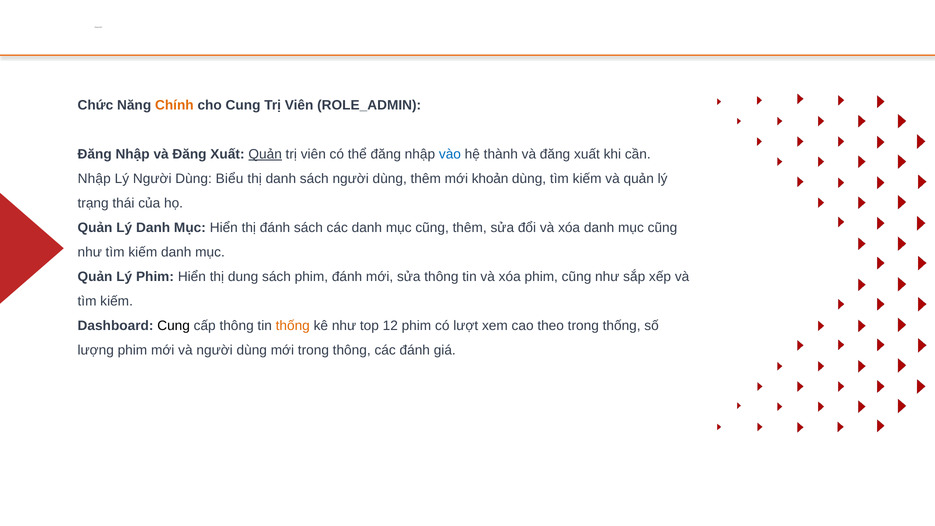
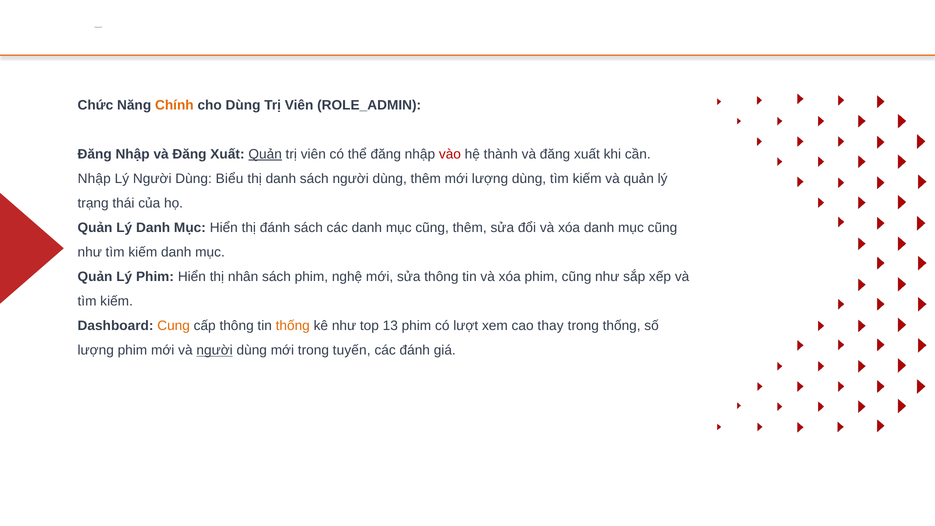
cho Cung: Cung -> Dùng (243, 105)
vào colour: blue -> red (450, 154)
mới khoản: khoản -> lượng (490, 179)
dung: dung -> nhân (243, 277)
phim đánh: đánh -> nghệ (347, 277)
Cung colour: black -> orange (174, 326)
12: 12 -> 13 (390, 326)
theo: theo -> thay (551, 326)
người underline: none -> present (215, 350)
trong thông: thông -> tuyến (352, 350)
